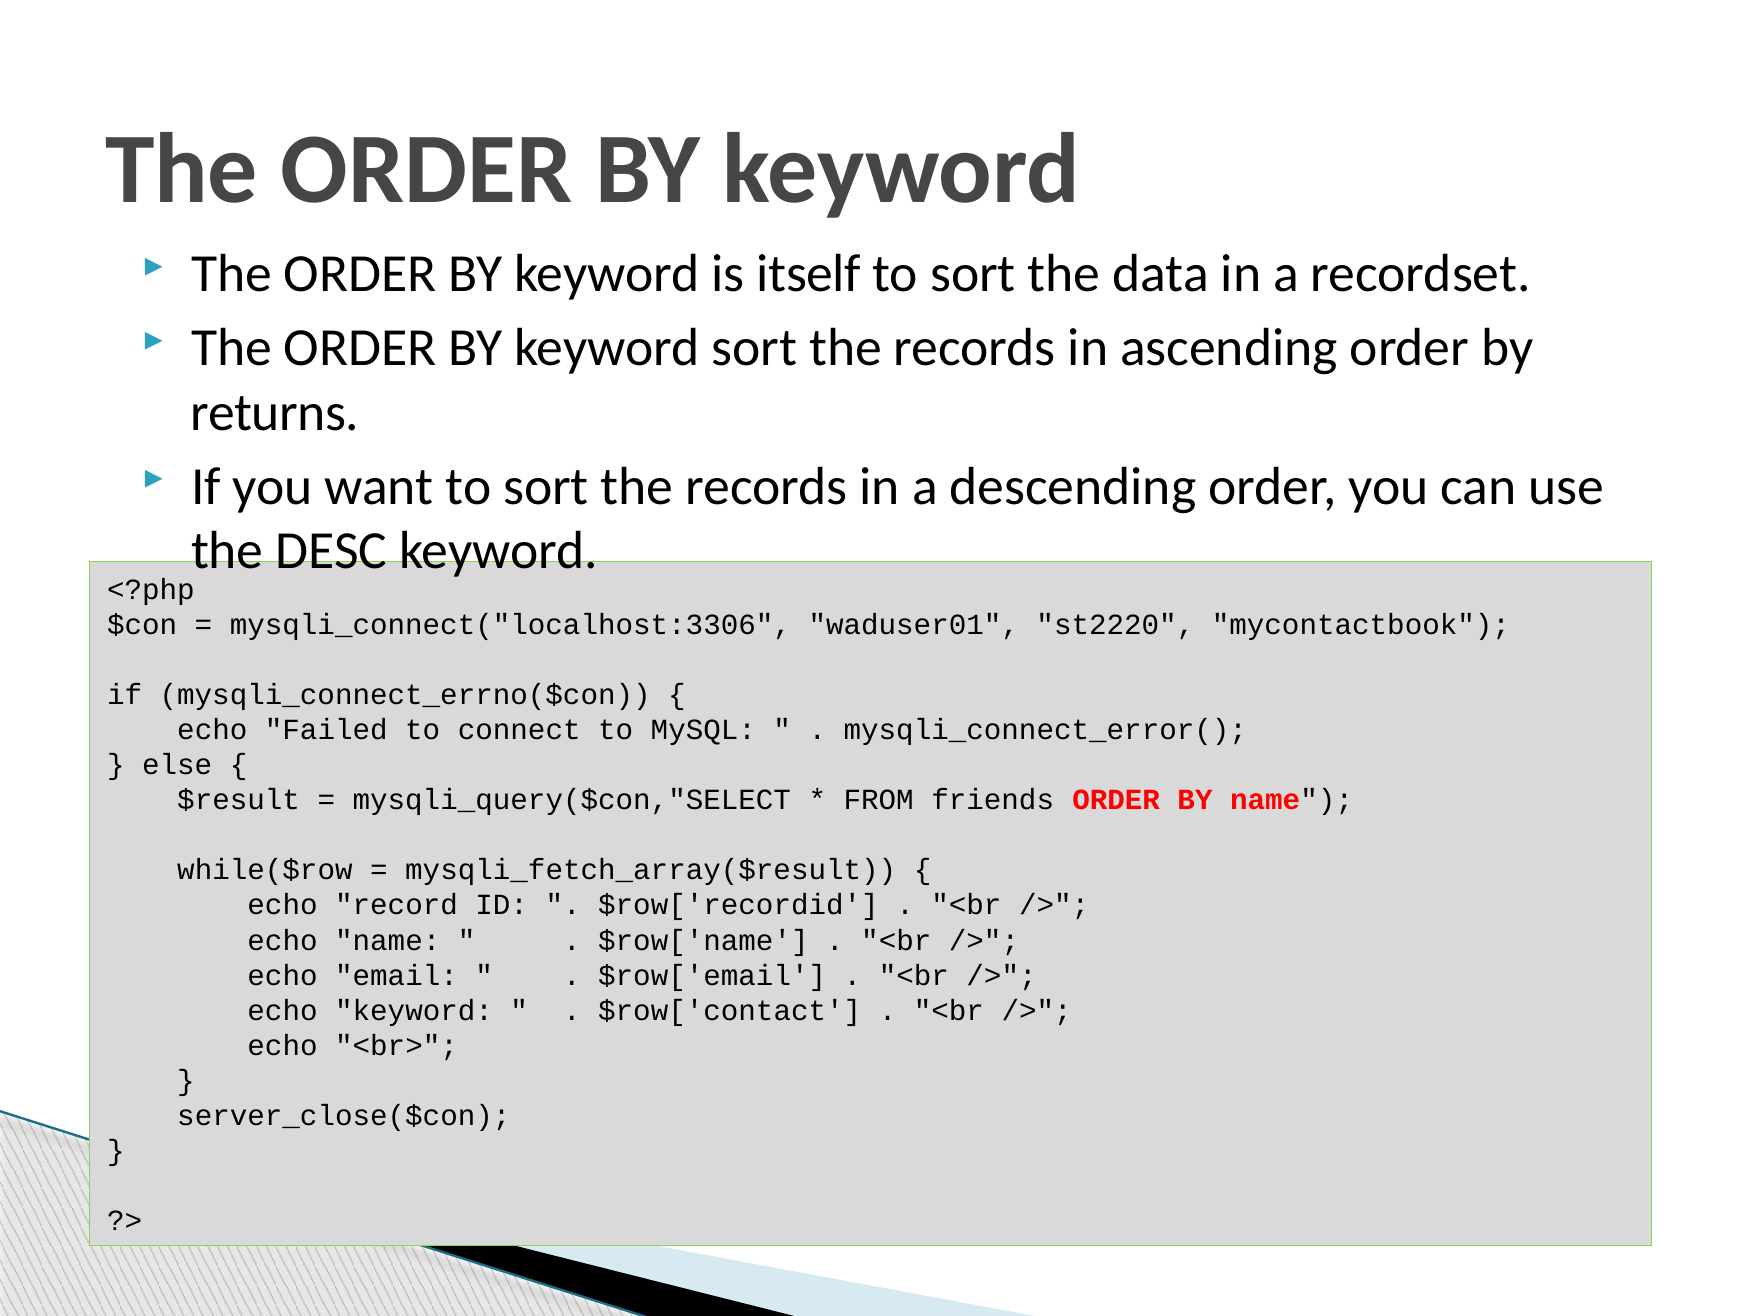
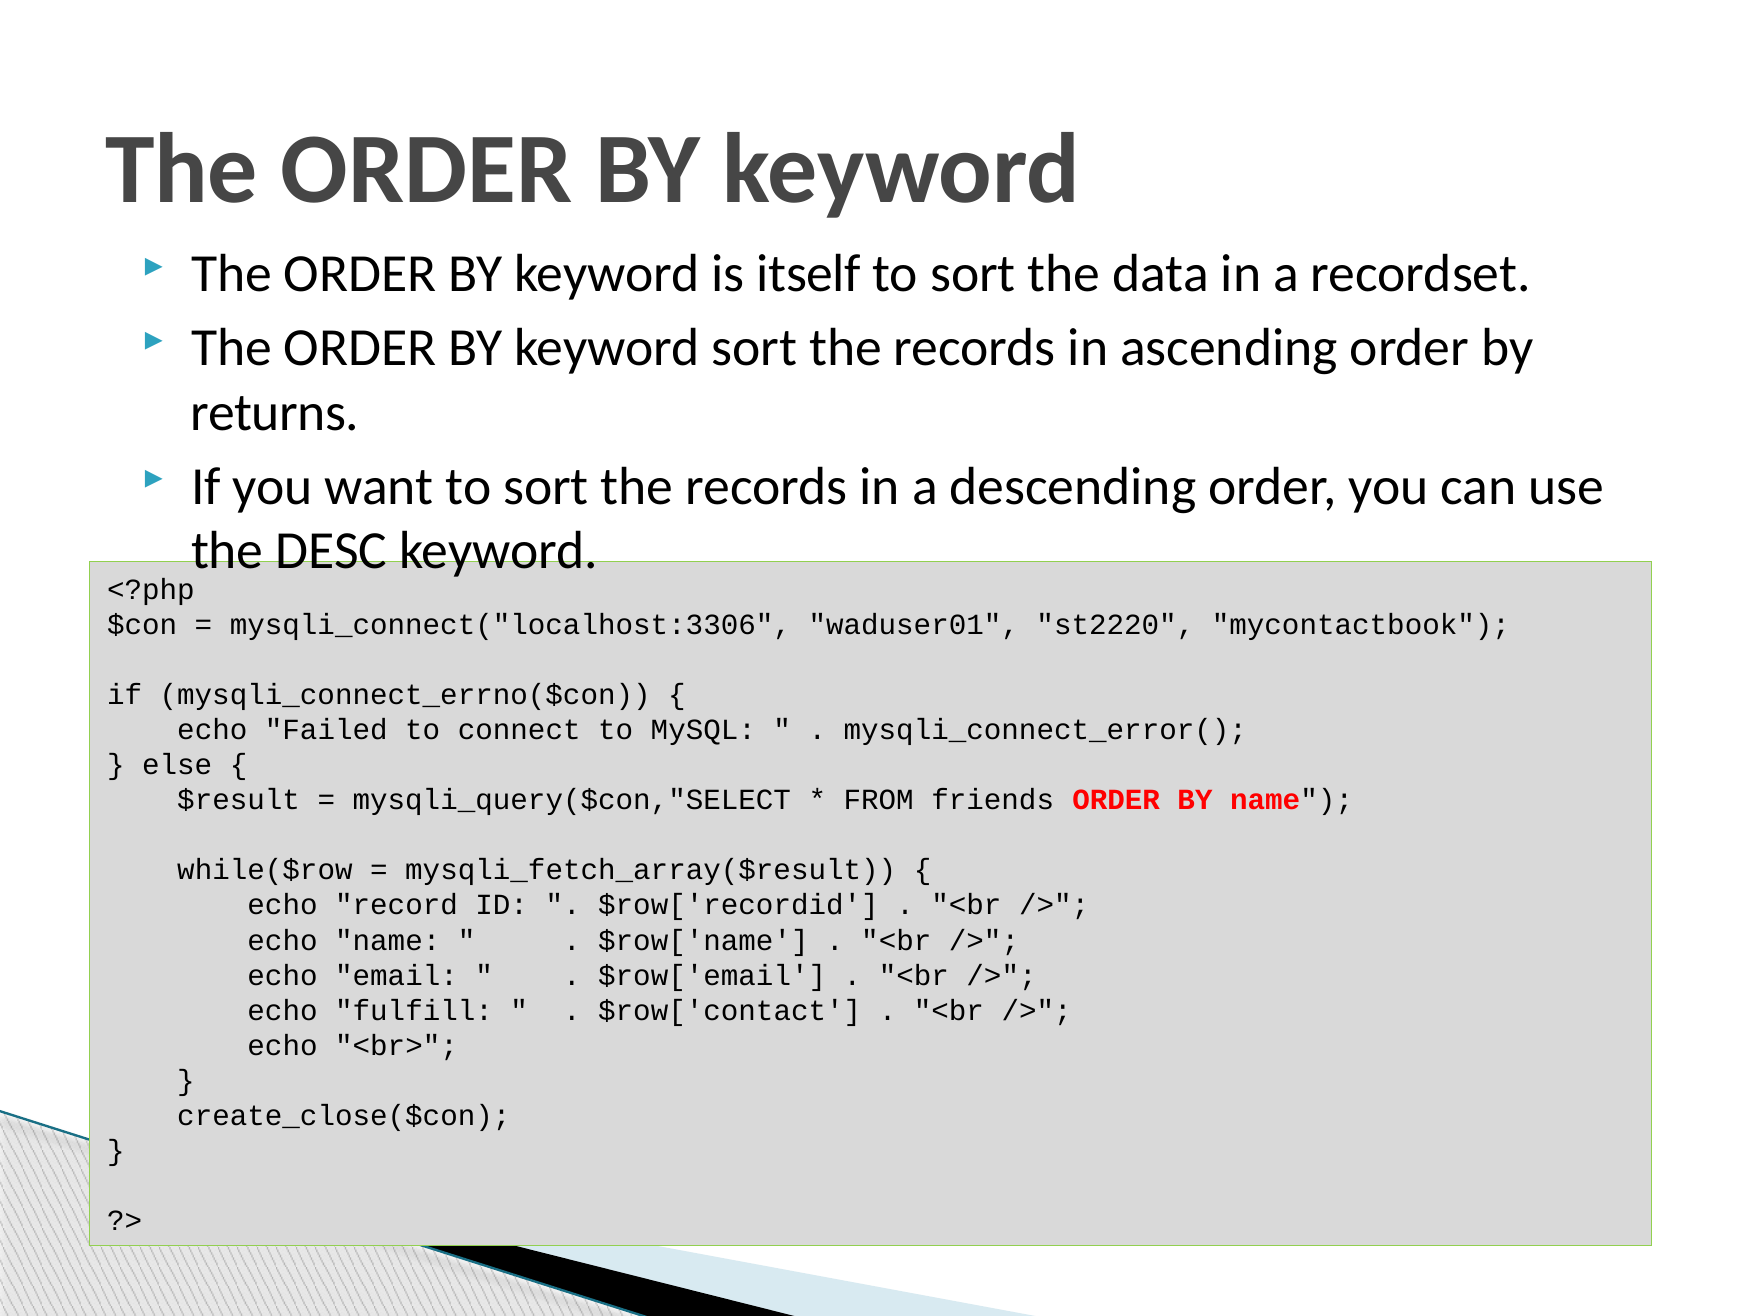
echo keyword: keyword -> fulfill (414, 1011)
server_close($con: server_close($con -> create_close($con (344, 1116)
